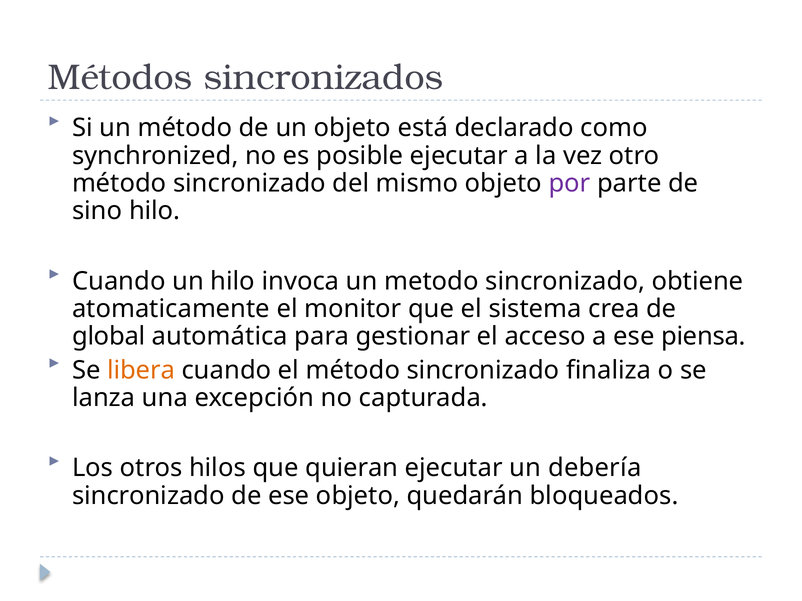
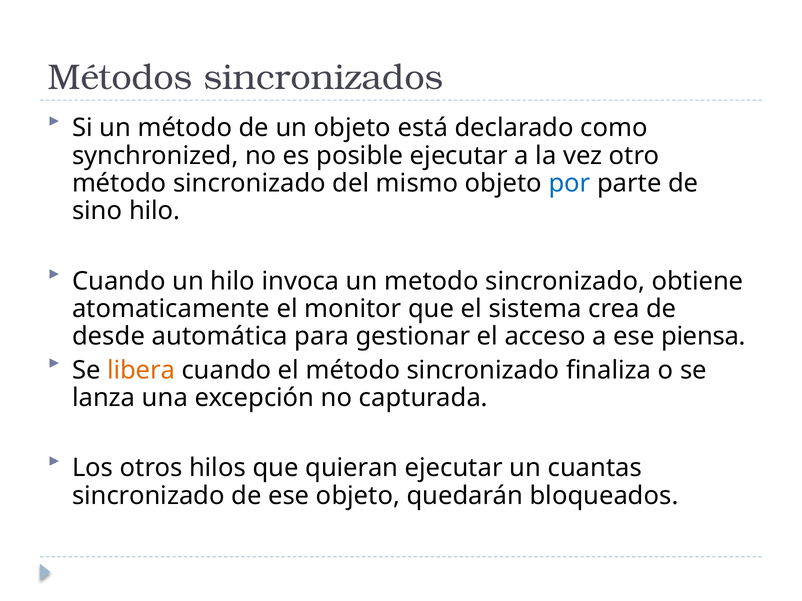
por colour: purple -> blue (570, 183)
global: global -> desde (109, 337)
debería: debería -> cuantas (595, 468)
